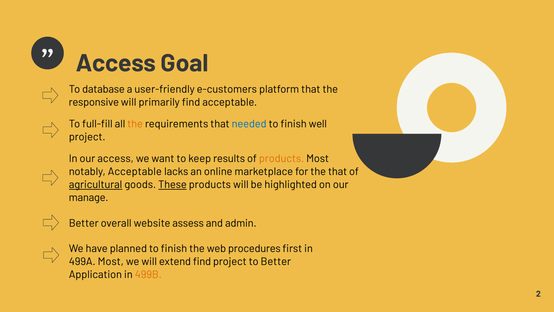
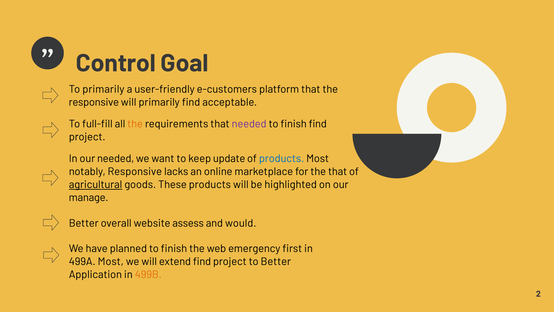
Access: Access -> Control (116, 63)
To database: database -> primarily (103, 89)
needed colour: blue -> purple (249, 124)
finish well: well -> find (318, 124)
our access: access -> needed (116, 159)
results: results -> update (229, 159)
products colour: orange -> blue (282, 159)
notably Acceptable: Acceptable -> Responsive (135, 172)
These underline: present -> none (172, 184)
admin: admin -> would (241, 223)
procedures: procedures -> emergency (254, 248)
